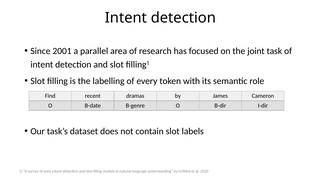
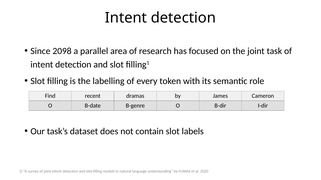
2001: 2001 -> 2098 (62, 51)
